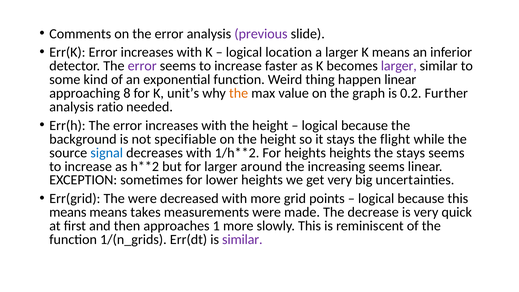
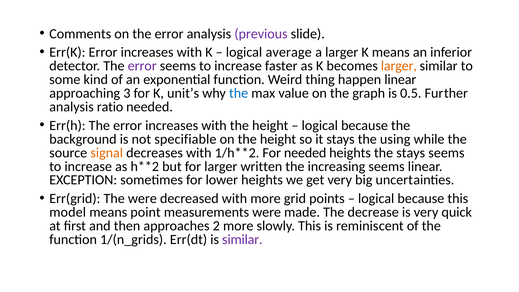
location: location -> average (289, 52)
larger colour: purple -> orange (399, 66)
8: 8 -> 3 (127, 93)
the colour: orange -> blue (239, 93)
0.2: 0.2 -> 0.5 (411, 93)
flight: flight -> using (395, 139)
signal colour: blue -> orange (107, 153)
For heights: heights -> needed (305, 153)
around: around -> written (261, 166)
means: means -> model (68, 212)
takes: takes -> point (146, 212)
1: 1 -> 2 (216, 226)
